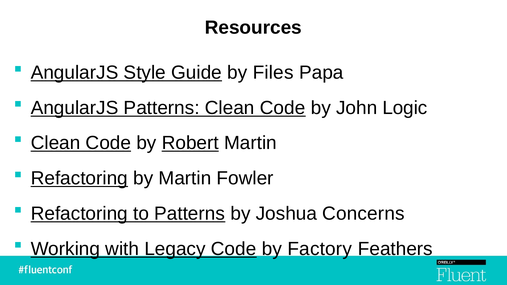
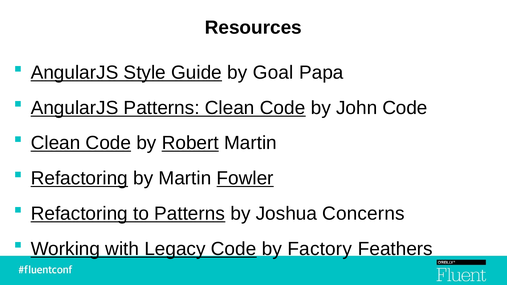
Files: Files -> Goal (273, 73)
John Logic: Logic -> Code (405, 108)
Fowler underline: none -> present (245, 178)
